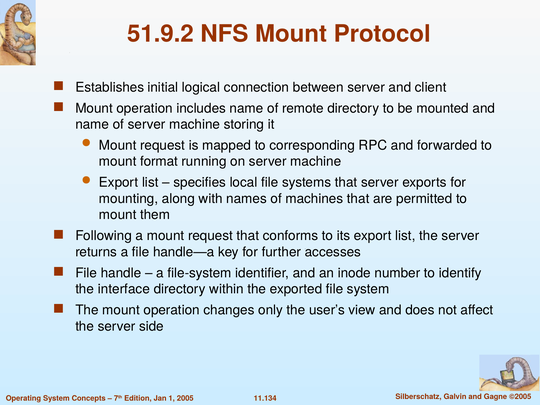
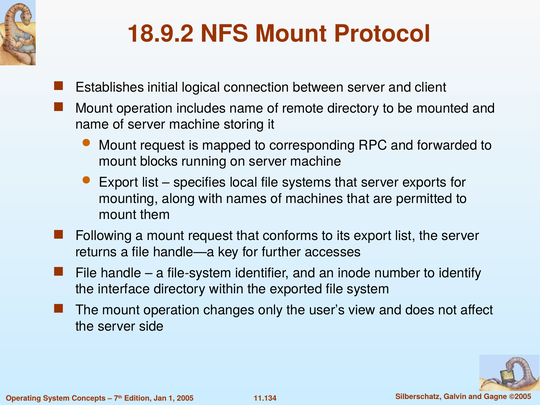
51.9.2: 51.9.2 -> 18.9.2 (160, 34)
format: format -> blocks (159, 162)
